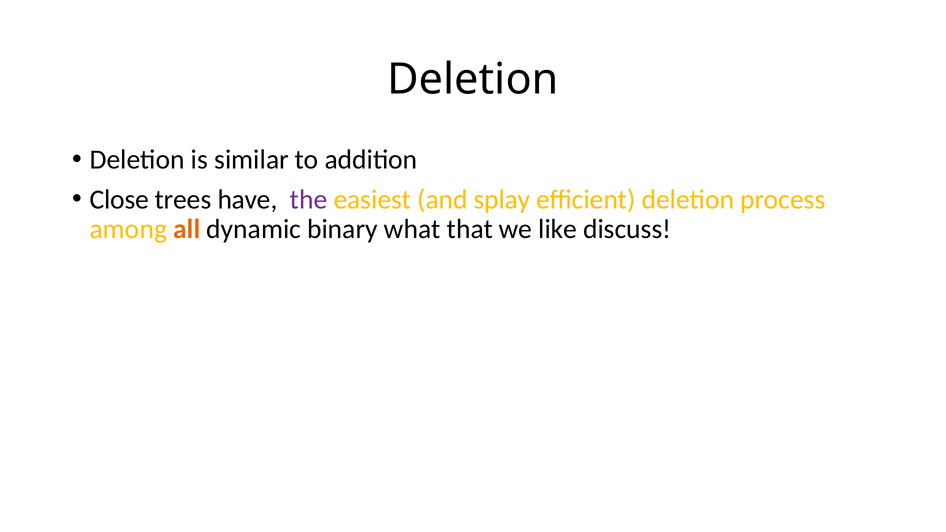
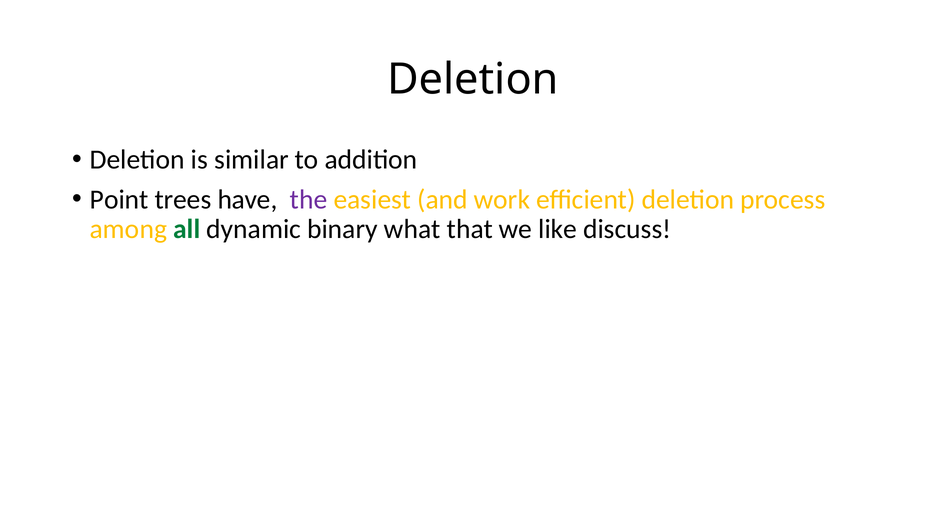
Close: Close -> Point (119, 199)
splay: splay -> work (502, 199)
all colour: orange -> green (187, 229)
